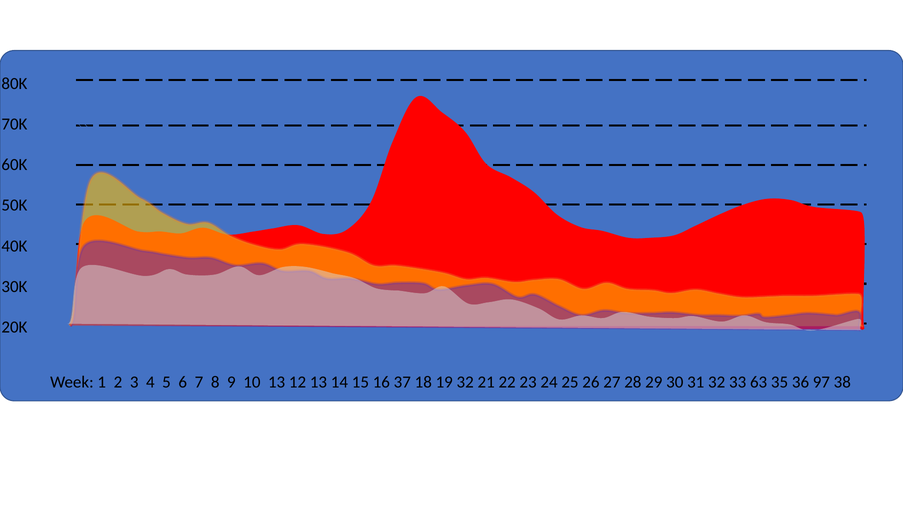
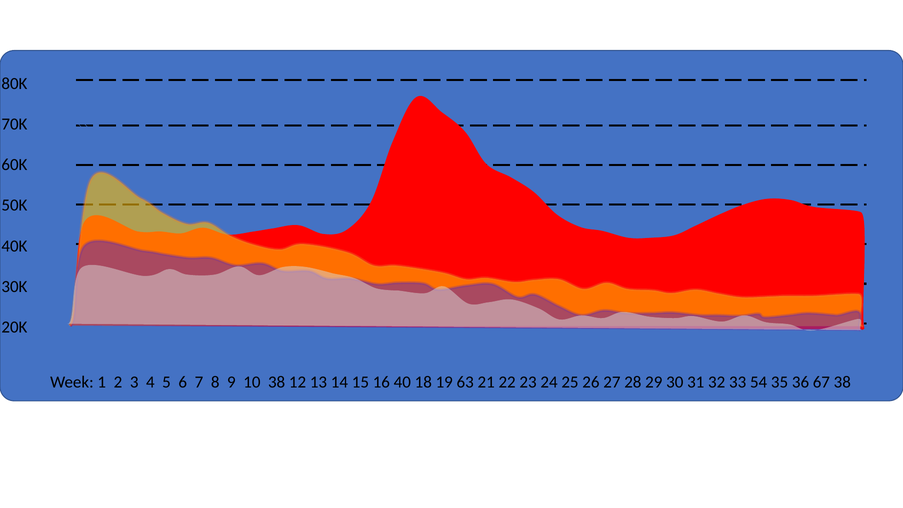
10 13: 13 -> 38 (277, 382)
37: 37 -> 40 (402, 382)
19 32: 32 -> 63 (465, 382)
63: 63 -> 54 (759, 382)
97: 97 -> 67 (821, 382)
